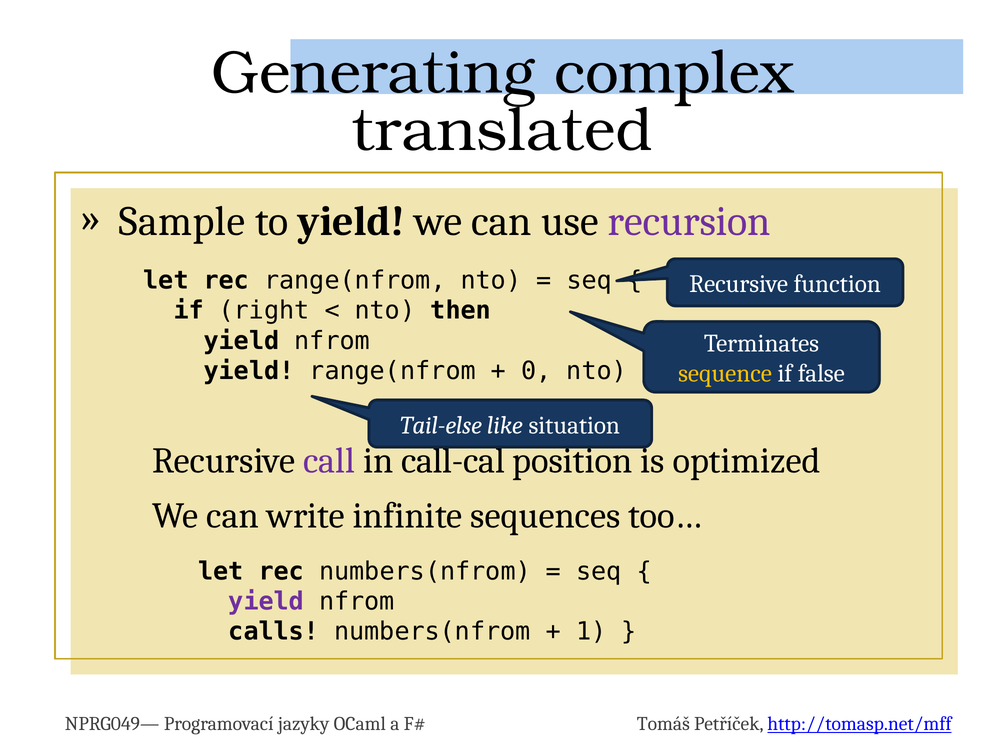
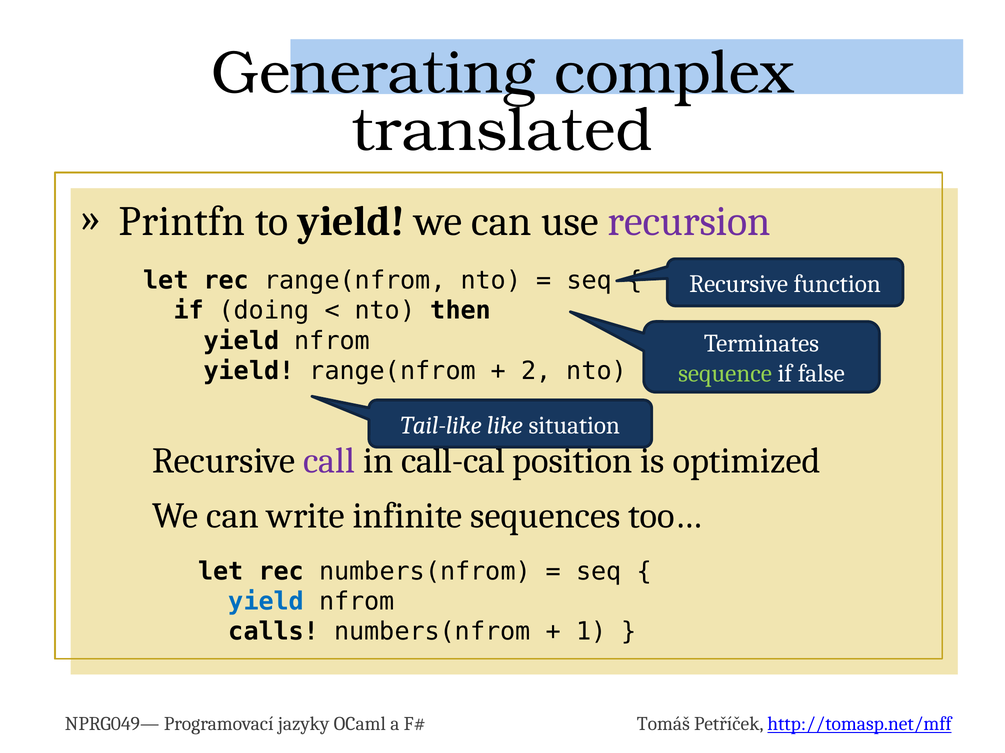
Sample: Sample -> Printfn (182, 221)
right: right -> doing (264, 311)
0: 0 -> 2 (536, 371)
sequence colour: yellow -> light green (725, 374)
Tail-else: Tail-else -> Tail-like (441, 426)
yield colour: purple -> blue (266, 602)
